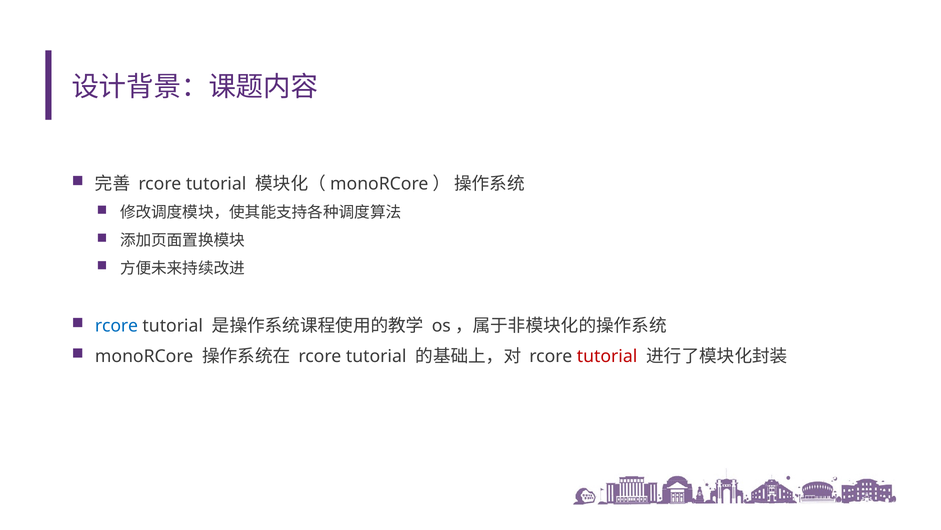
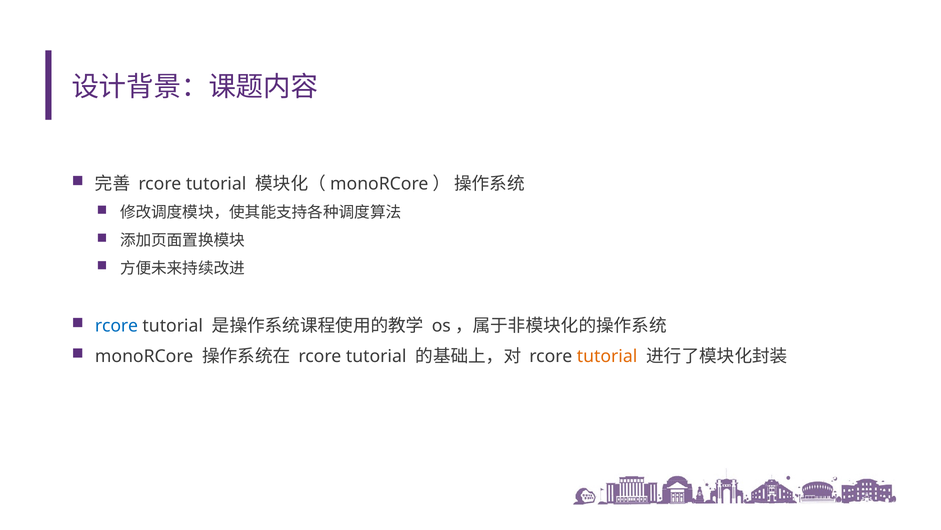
tutorial colour: red -> orange (607, 356)
